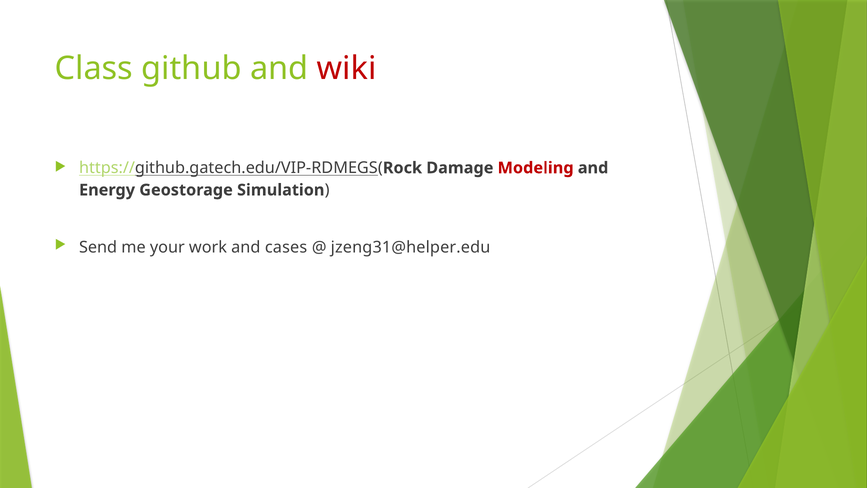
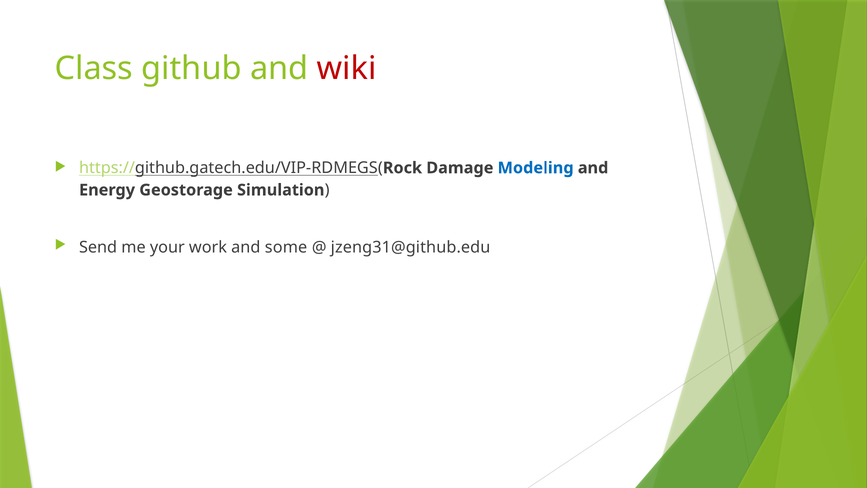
Modeling colour: red -> blue (536, 168)
cases: cases -> some (286, 247)
jzeng31@helper.edu: jzeng31@helper.edu -> jzeng31@github.edu (411, 247)
